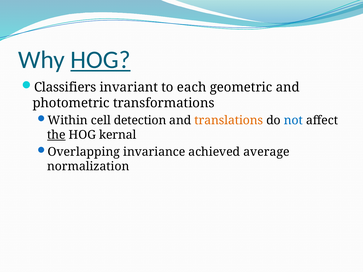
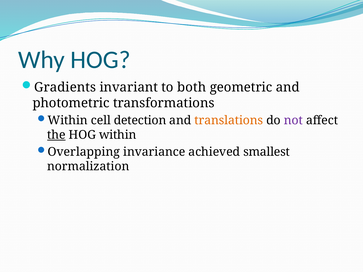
HOG underline: present -> none (100, 60)
Classifiers: Classifiers -> Gradients (65, 87)
each: each -> both (192, 87)
not colour: blue -> purple (293, 121)
HOG kernal: kernal -> within (118, 135)
average: average -> smallest (267, 152)
